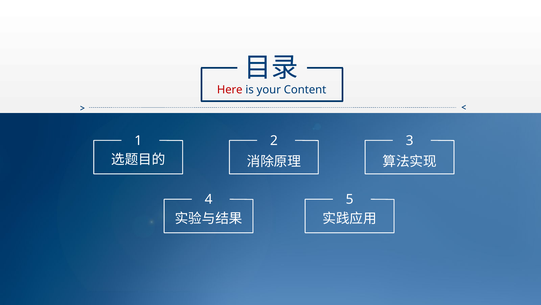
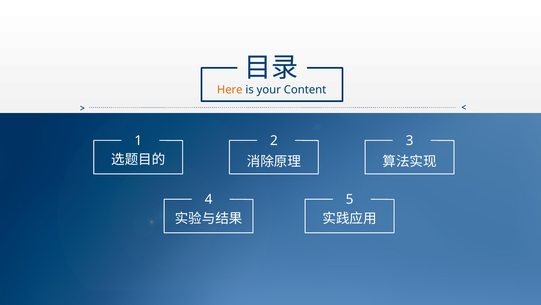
Here colour: red -> orange (230, 89)
